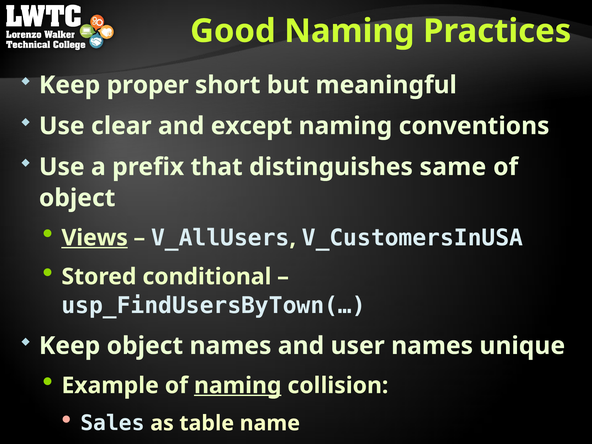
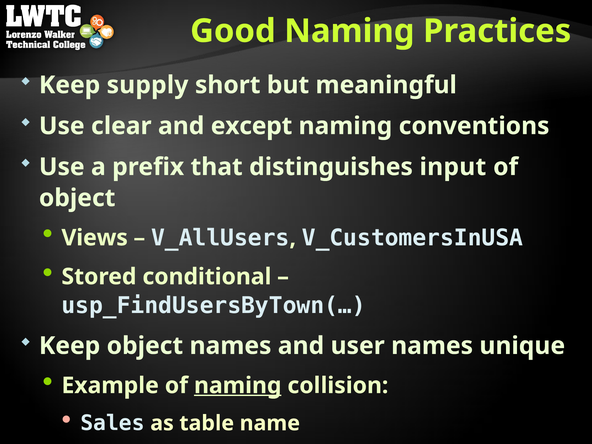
proper: proper -> supply (148, 85)
same: same -> input (453, 167)
Views underline: present -> none (95, 238)
